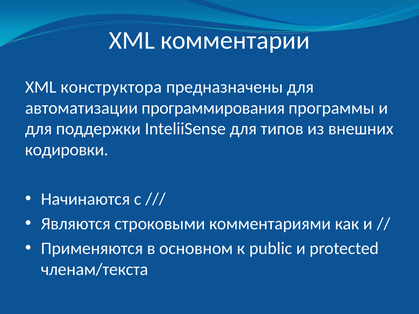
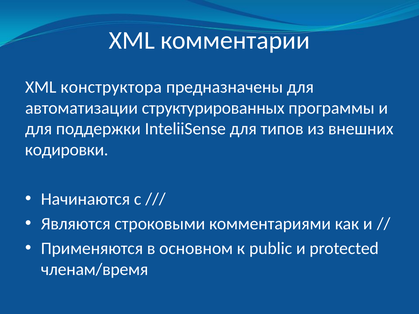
программирования: программирования -> структурированных (213, 108)
членам/текста: членам/текста -> членам/время (95, 270)
